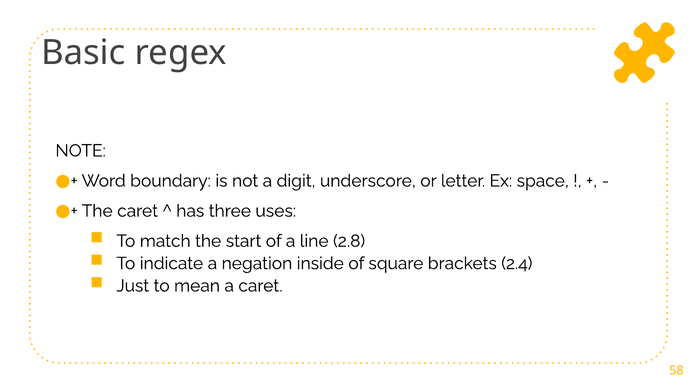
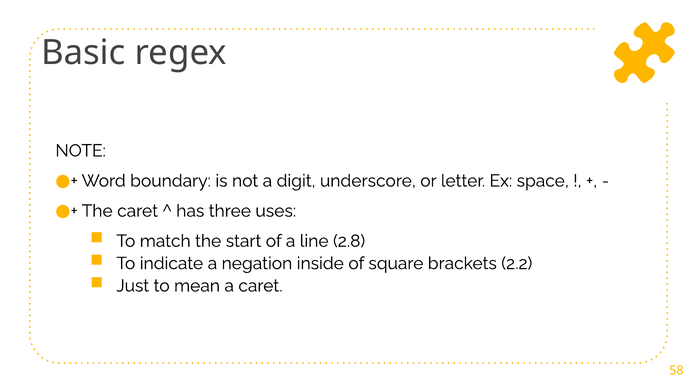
2.4: 2.4 -> 2.2 (517, 263)
